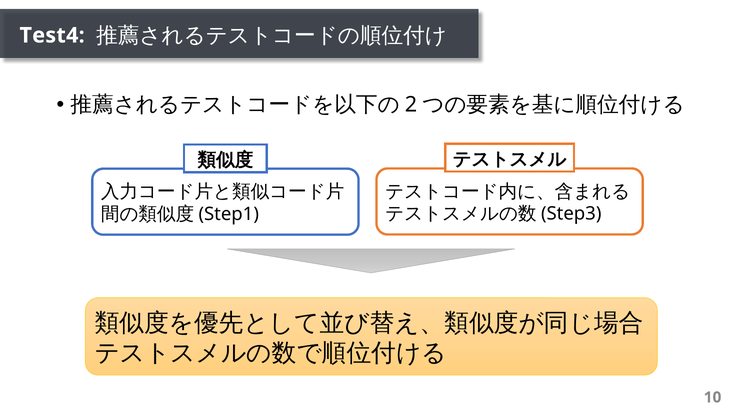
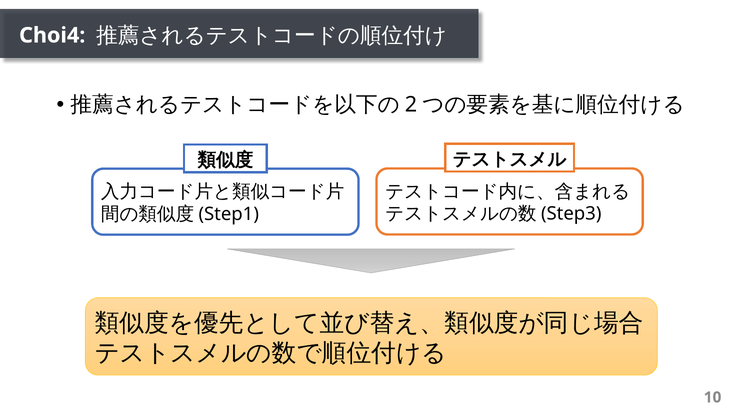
Test4: Test4 -> Choi4 (52, 35)
